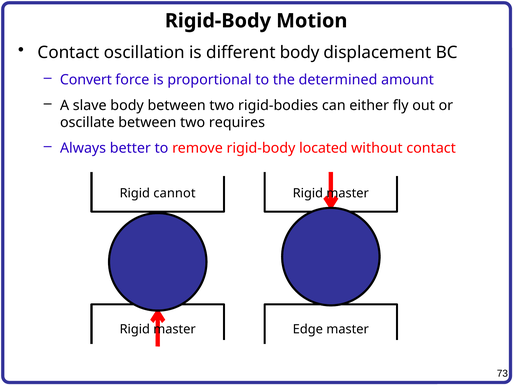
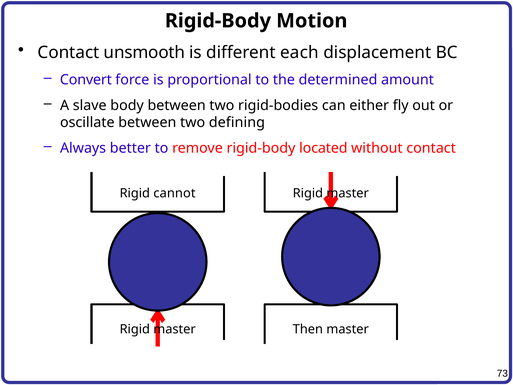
oscillation: oscillation -> unsmooth (144, 53)
different body: body -> each (299, 53)
requires: requires -> defining (237, 122)
Edge: Edge -> Then (308, 329)
